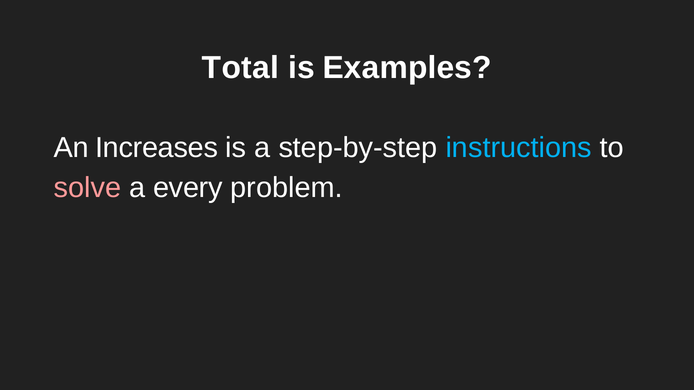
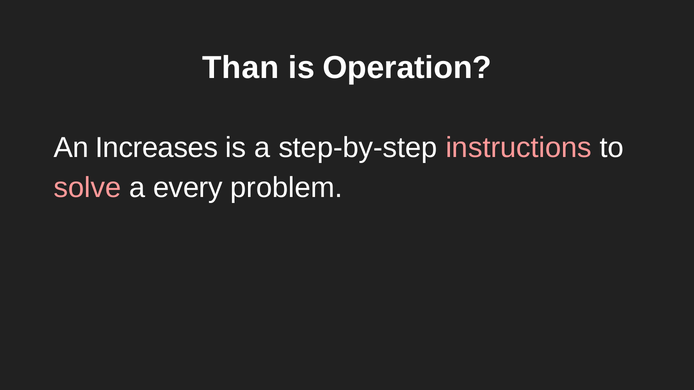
Total: Total -> Than (240, 68)
Examples: Examples -> Operation (407, 68)
instructions colour: light blue -> pink (519, 148)
